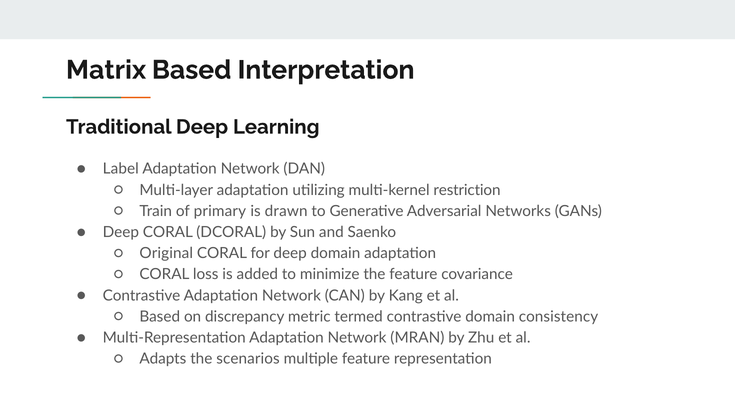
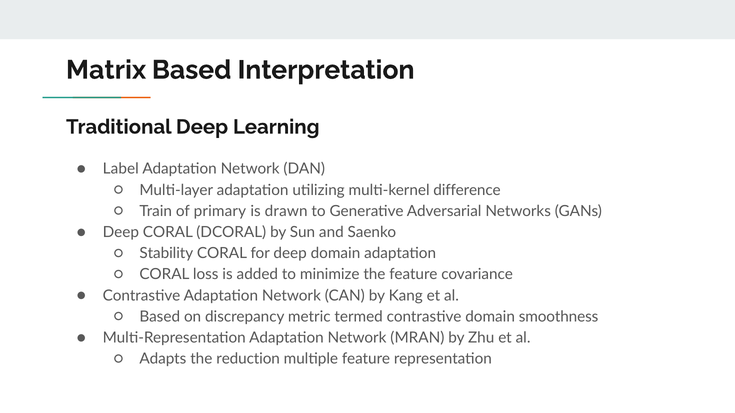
restriction: restriction -> difference (467, 190)
Original: Original -> Stability (166, 254)
consistency: consistency -> smoothness (559, 317)
scenarios: scenarios -> reduction (248, 359)
